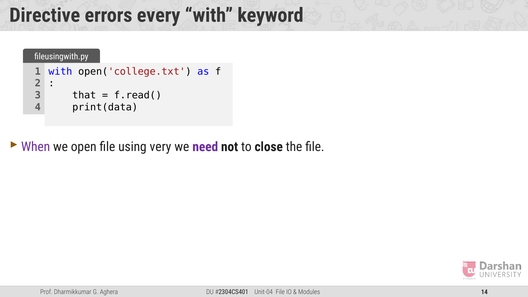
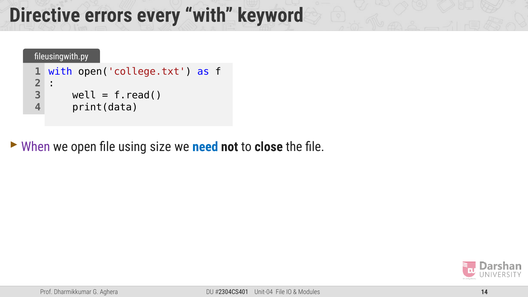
that: that -> well (84, 95)
very: very -> size (160, 147)
need colour: purple -> blue (205, 147)
